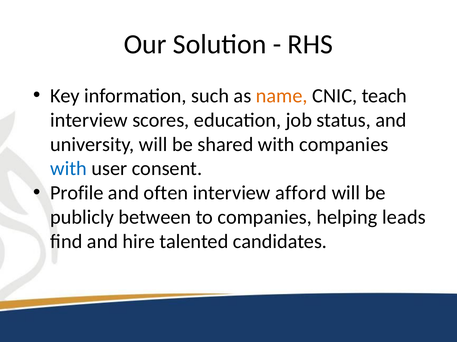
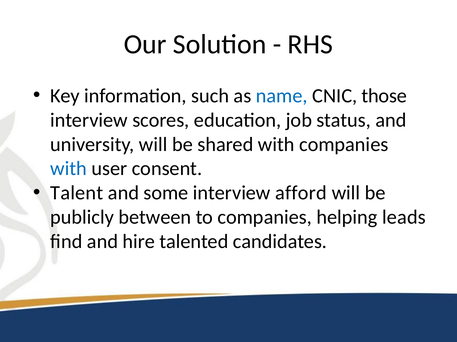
name colour: orange -> blue (282, 96)
teach: teach -> those (384, 96)
Profile: Profile -> Talent (77, 193)
often: often -> some (166, 193)
